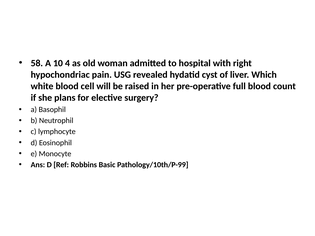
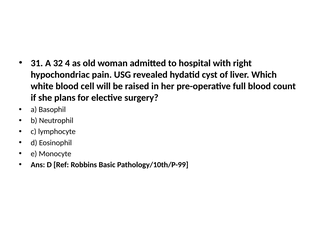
58: 58 -> 31 (37, 63)
10: 10 -> 32 (58, 63)
